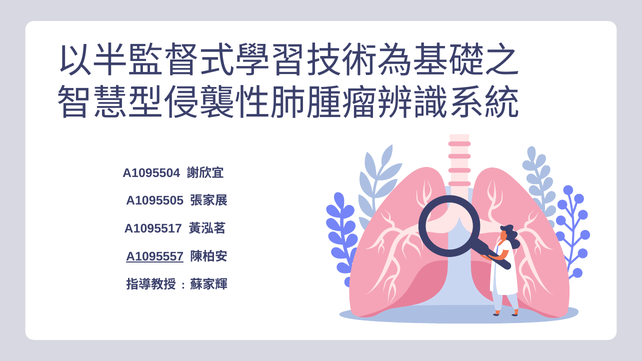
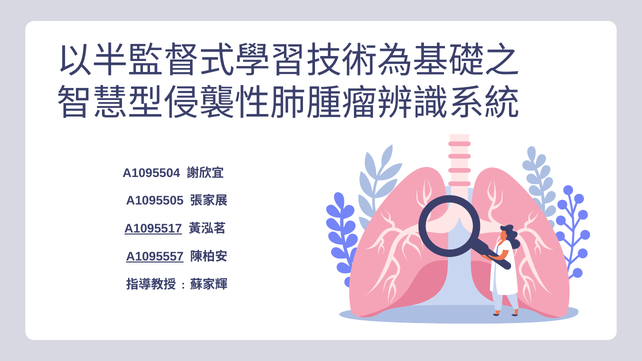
A1095517 underline: none -> present (153, 229)
